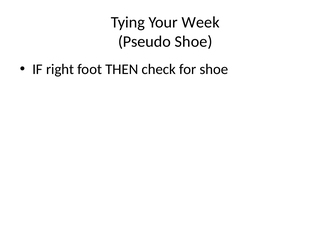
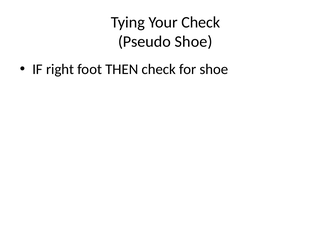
Your Week: Week -> Check (201, 22)
